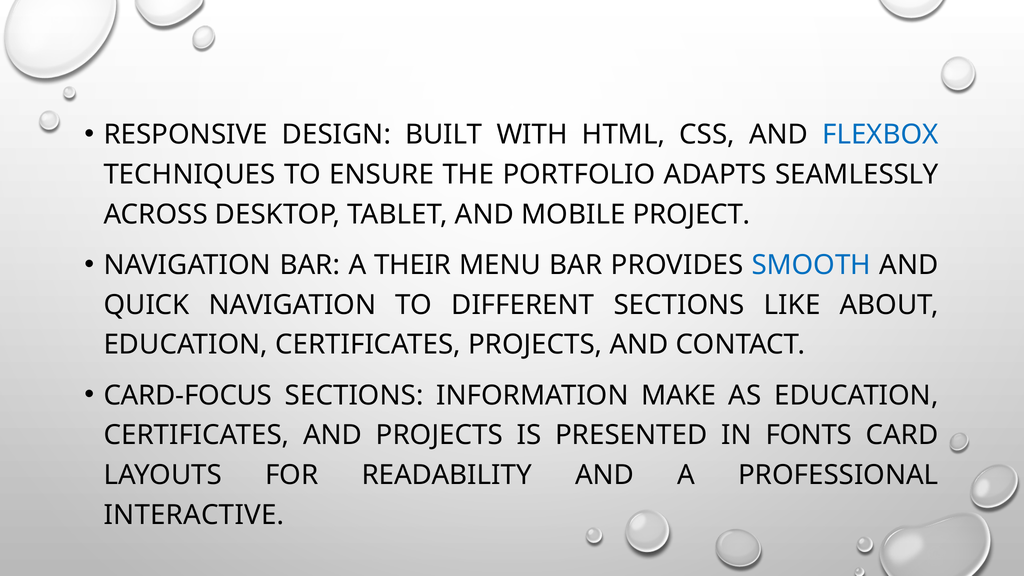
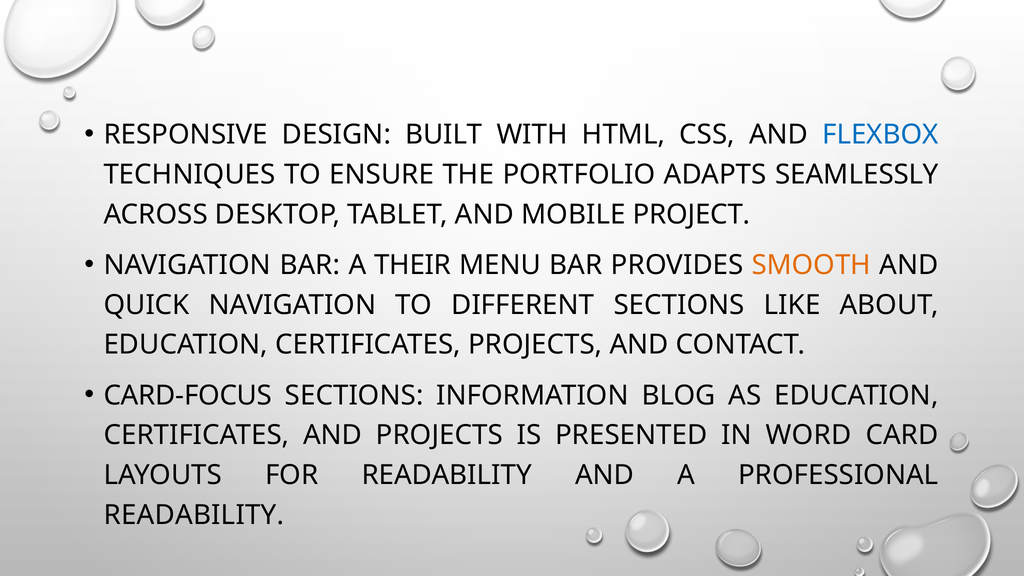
SMOOTH colour: blue -> orange (811, 265)
MAKE: MAKE -> BLOG (679, 395)
FONTS: FONTS -> WORD (809, 435)
INTERACTIVE: INTERACTIVE -> READABILITY (194, 515)
